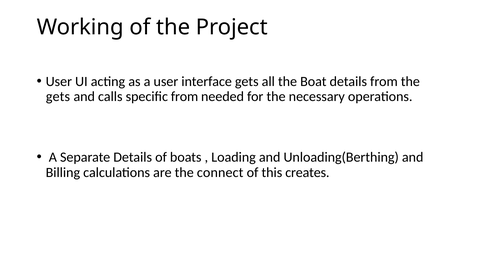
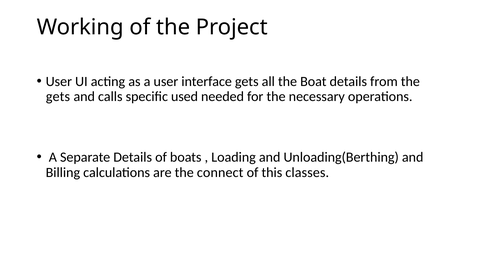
specific from: from -> used (185, 96)
creates: creates -> classes (307, 172)
